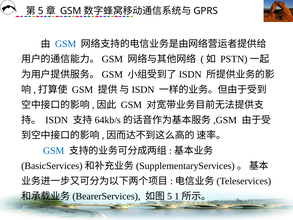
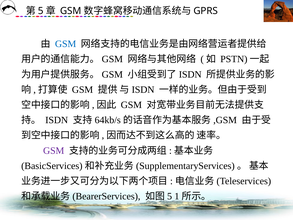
GSM colour: blue -> purple (54, 150)
